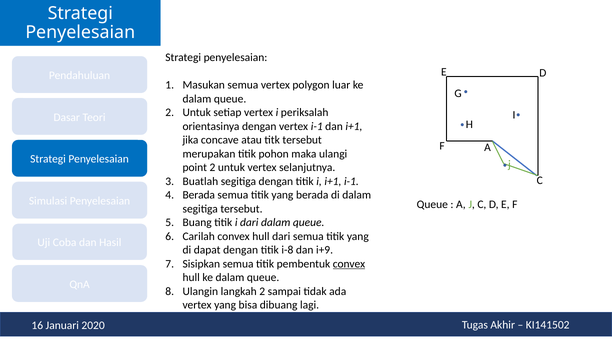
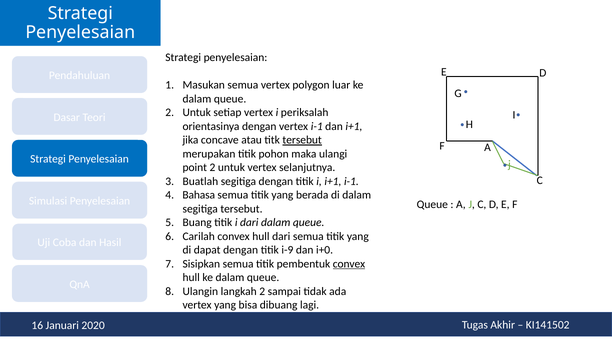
tersebut underline: none -> present (302, 140)
Berada: Berada -> Bahasa (199, 195)
i-8: i-8 -> i-9 (287, 250)
i+9: i+9 -> i+0 (325, 250)
